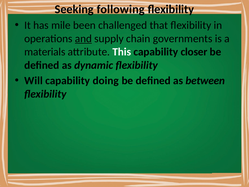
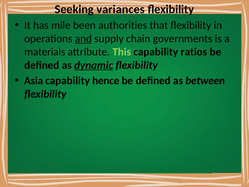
following: following -> variances (121, 9)
challenged: challenged -> authorities (123, 25)
This colour: white -> light green (122, 52)
closer: closer -> ratios (194, 52)
dynamic underline: none -> present (94, 65)
Will: Will -> Asia (34, 81)
doing: doing -> hence (106, 81)
